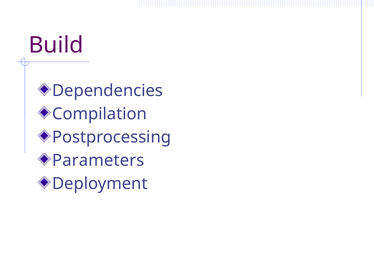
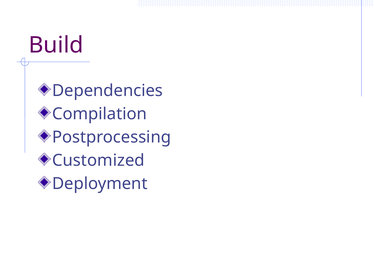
Parameters: Parameters -> Customized (98, 161)
